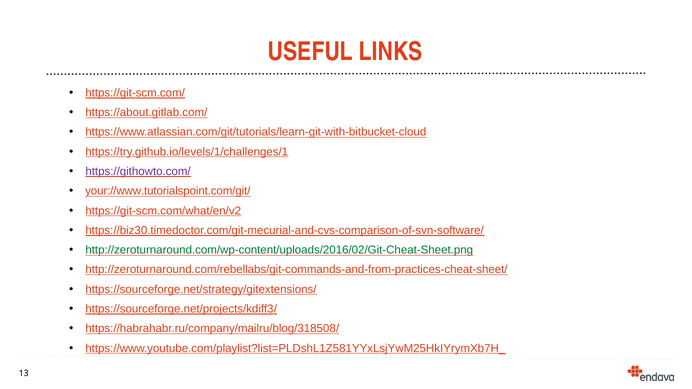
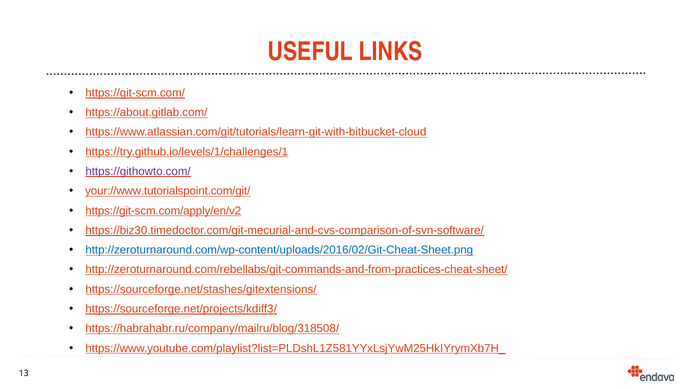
https://git-scm.com/what/en/v2: https://git-scm.com/what/en/v2 -> https://git-scm.com/apply/en/v2 (163, 211)
http://zeroturnaround.com/wp-content/uploads/2016/02/Git-Cheat-Sheet.png colour: green -> blue (279, 250)
https://sourceforge.net/strategy/gitextensions/: https://sourceforge.net/strategy/gitextensions/ -> https://sourceforge.net/stashes/gitextensions/ (201, 289)
